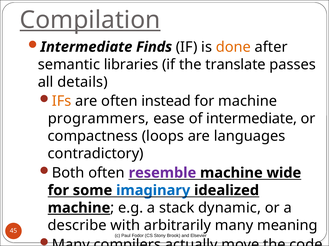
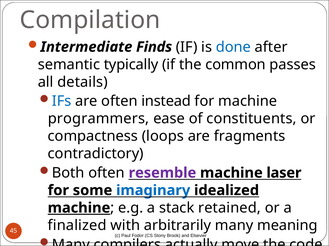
Compilation underline: present -> none (90, 20)
done colour: orange -> blue (233, 47)
libraries: libraries -> typically (131, 65)
translate: translate -> common (236, 65)
IFs colour: orange -> blue (62, 101)
of intermediate: intermediate -> constituents (252, 119)
languages: languages -> fragments (250, 137)
wide: wide -> laser (284, 173)
dynamic: dynamic -> retained (230, 208)
describe: describe -> finalized (77, 226)
